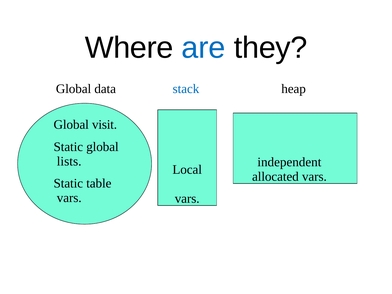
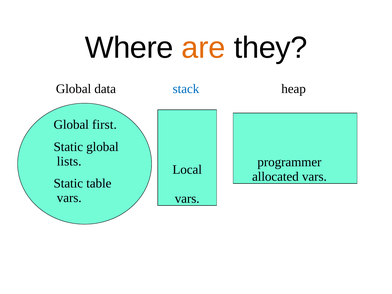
are colour: blue -> orange (203, 48)
visit: visit -> first (104, 125)
independent: independent -> programmer (289, 162)
